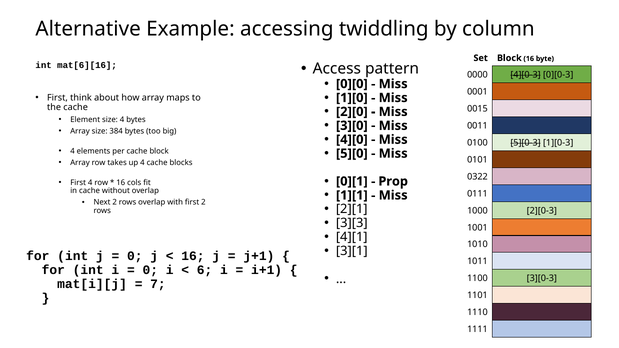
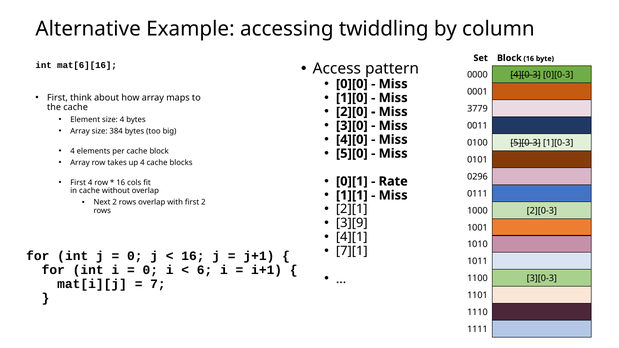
0015: 0015 -> 3779 (477, 109)
0322: 0322 -> 0296 (477, 177)
Prop: Prop -> Rate (393, 181)
3][3: 3][3 -> 3][9 (352, 223)
3][1: 3][1 -> 7][1 (352, 251)
